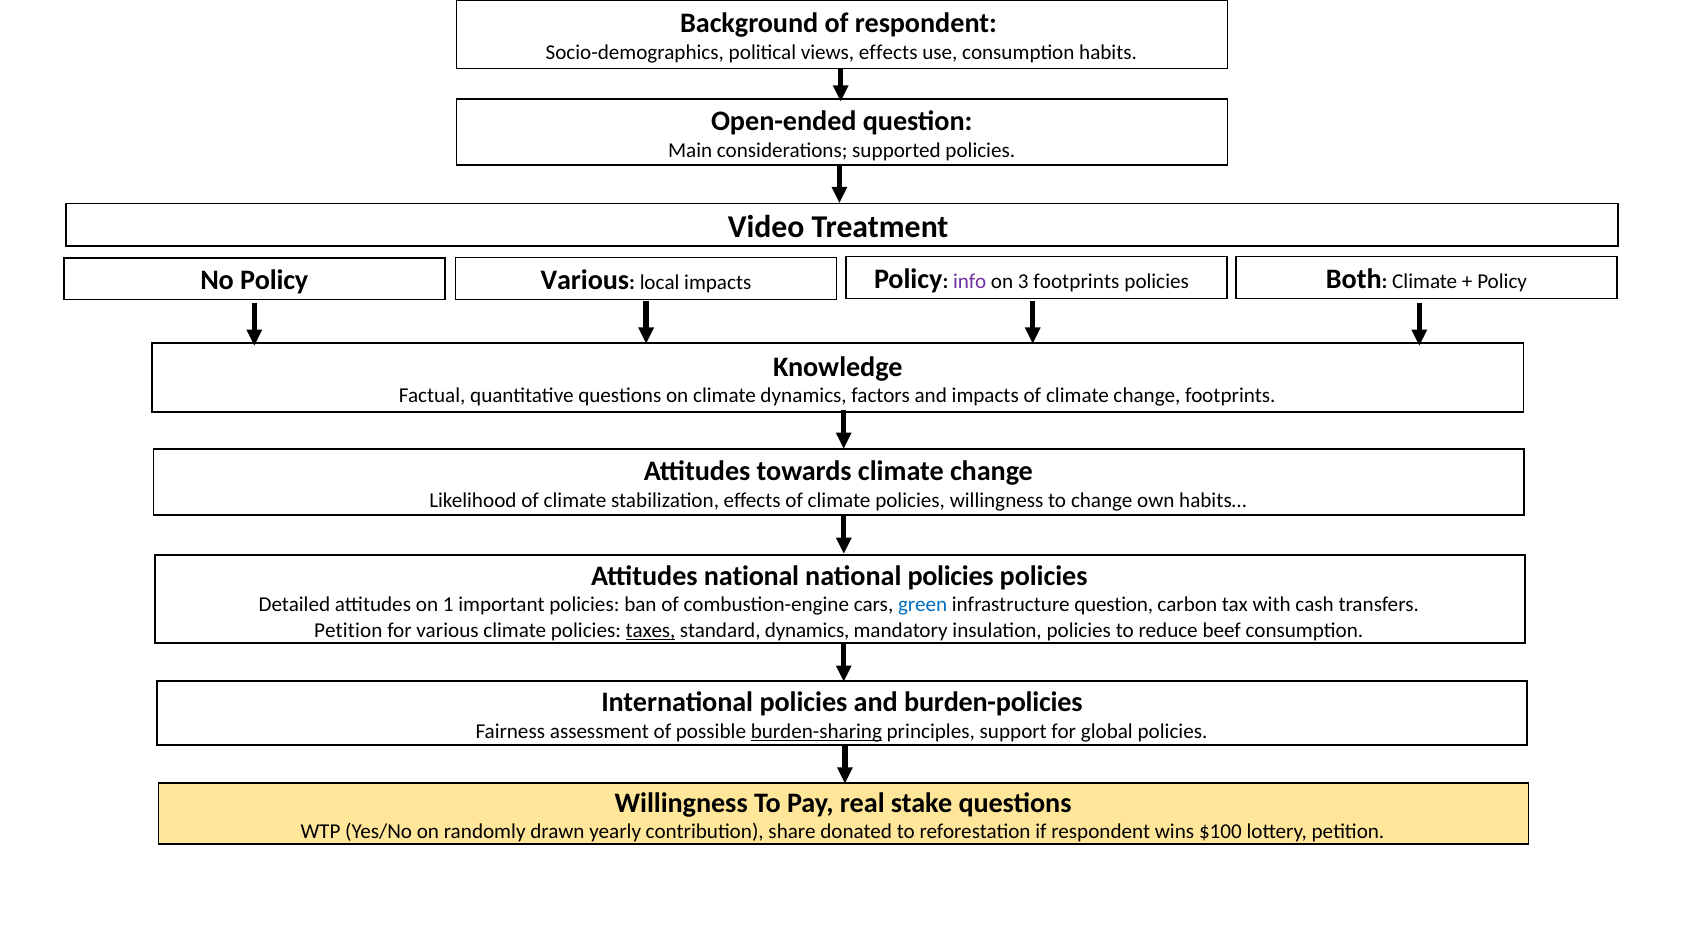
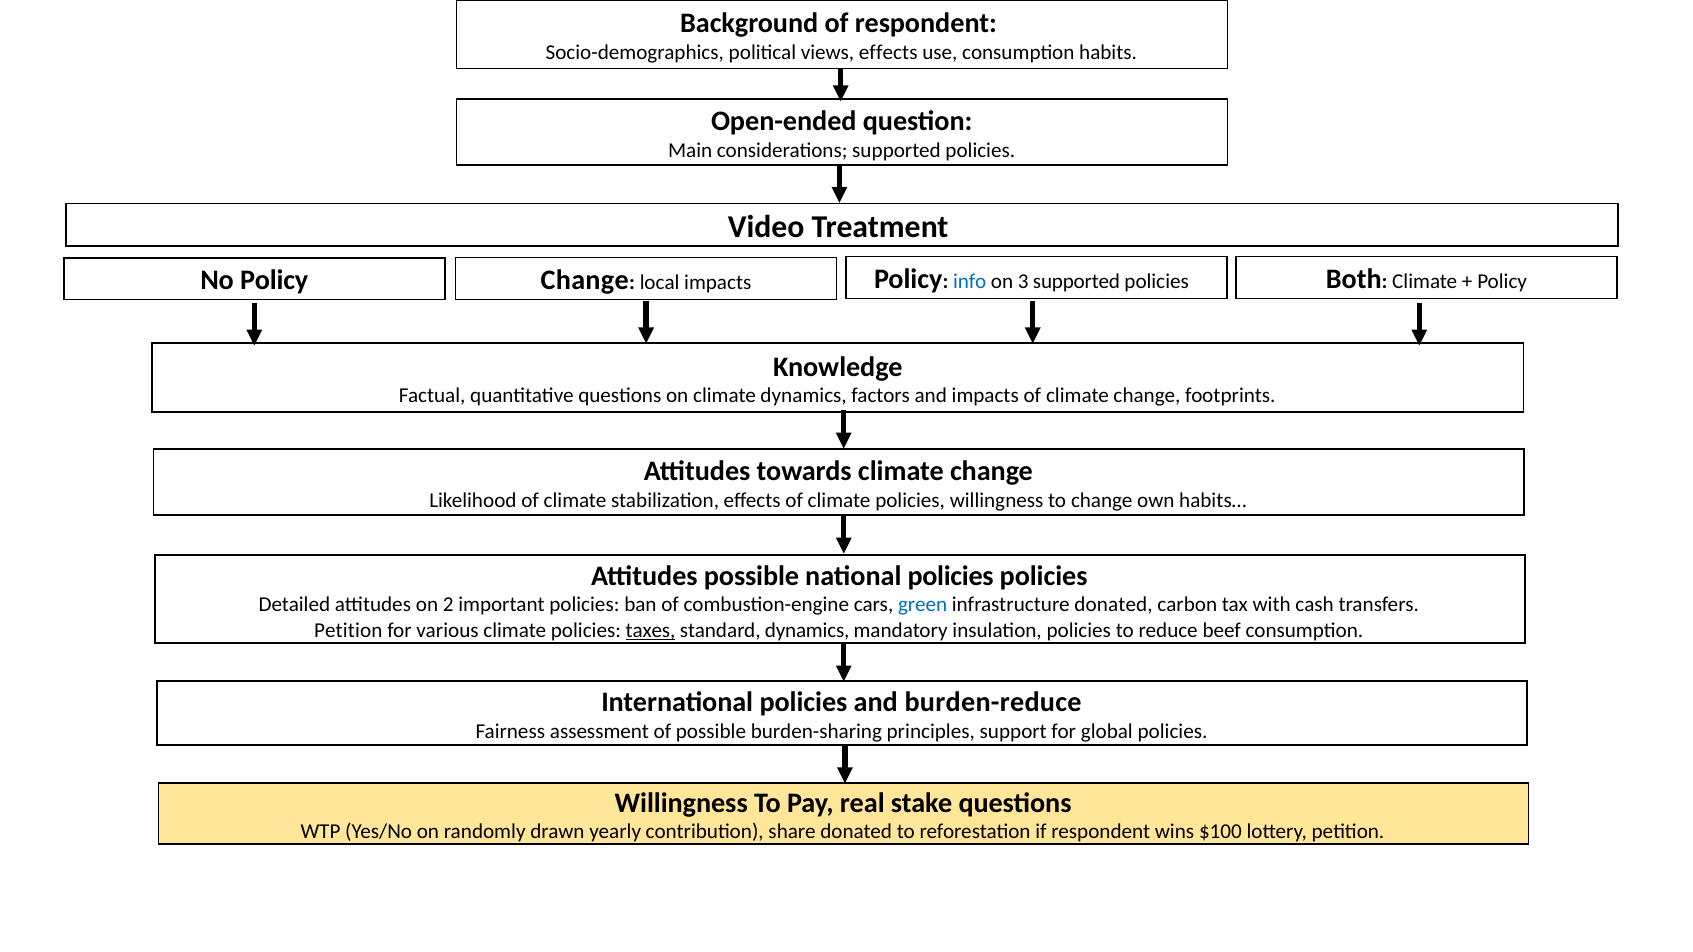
Various: Various -> Change (585, 281)
info colour: purple -> blue (970, 282)
3 footprints: footprints -> supported (1077, 282)
Attitudes national: national -> possible (752, 576)
1: 1 -> 2 (448, 605)
infrastructure question: question -> donated (1114, 605)
burden-policies: burden-policies -> burden-reduce (993, 703)
burden-sharing underline: present -> none (816, 732)
